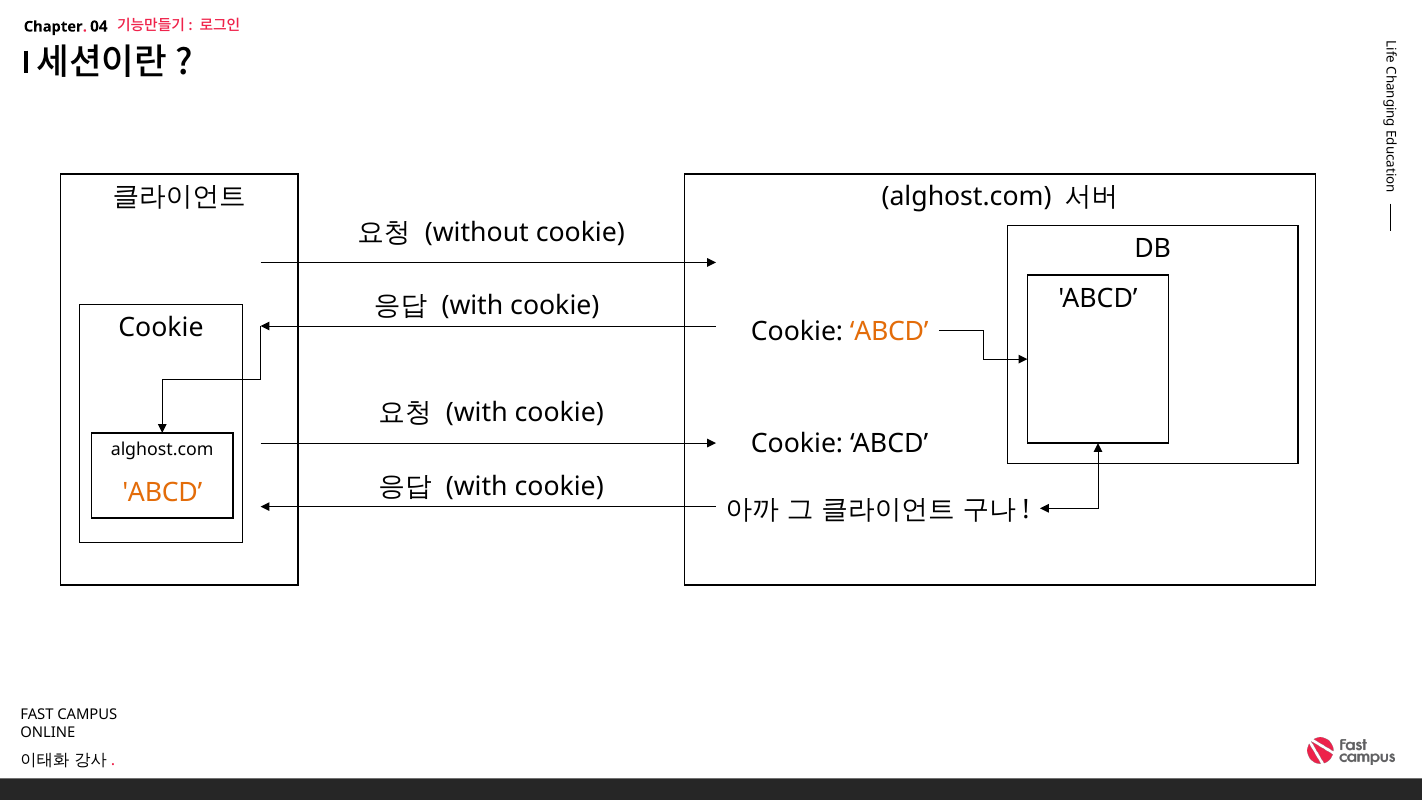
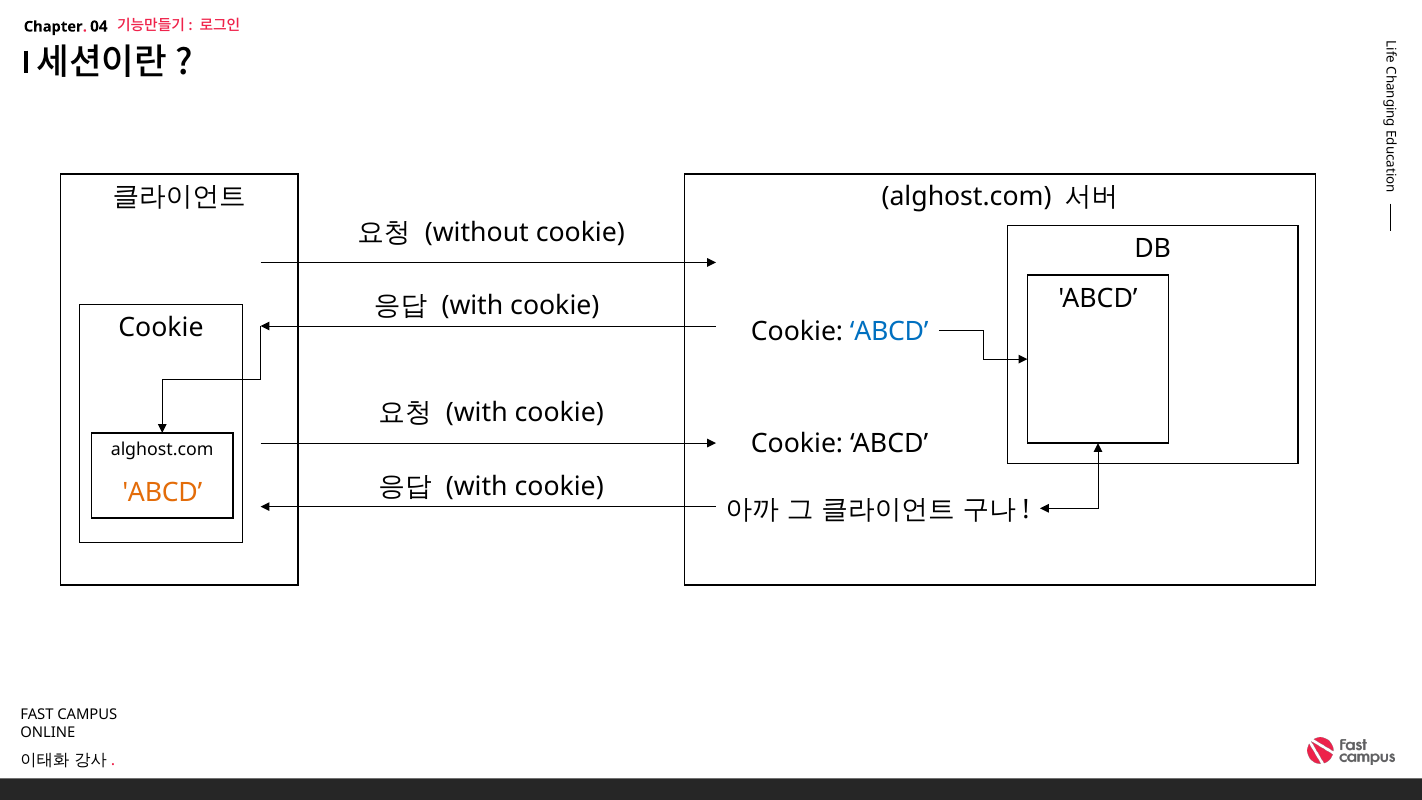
ABCD colour: orange -> blue (889, 332)
